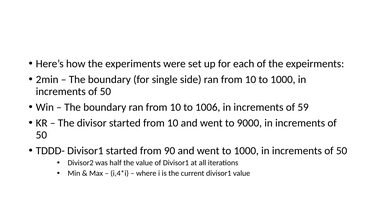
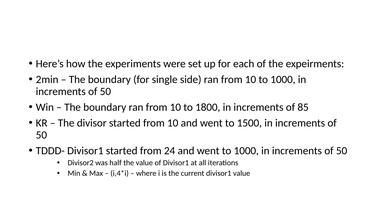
1006: 1006 -> 1800 (208, 107)
59: 59 -> 85 (303, 107)
9000: 9000 -> 1500 (249, 123)
90: 90 -> 24 (170, 151)
